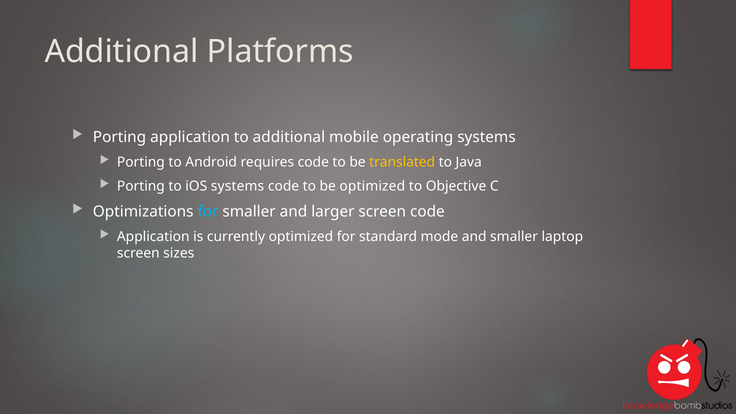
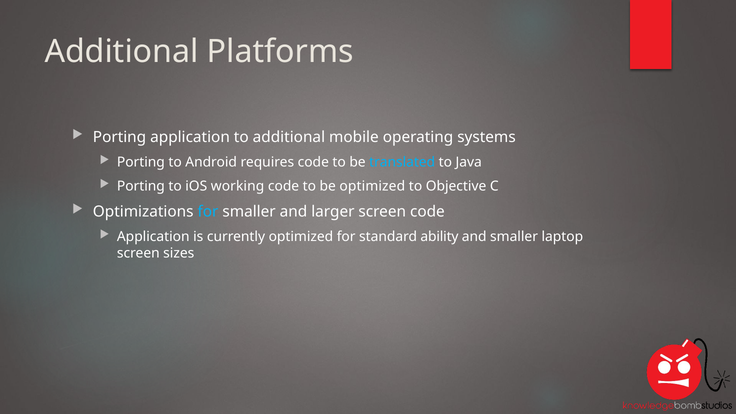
translated colour: yellow -> light blue (402, 162)
iOS systems: systems -> working (238, 186)
mode: mode -> ability (439, 237)
